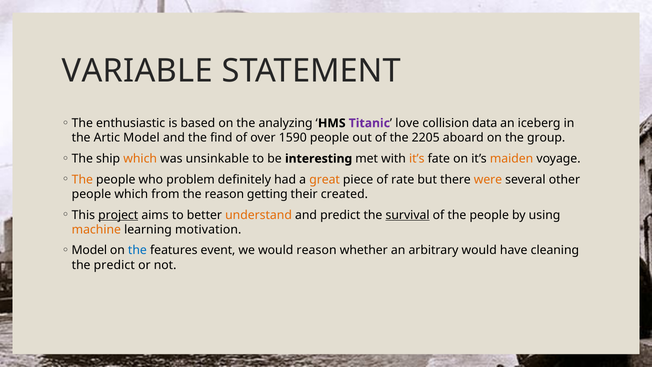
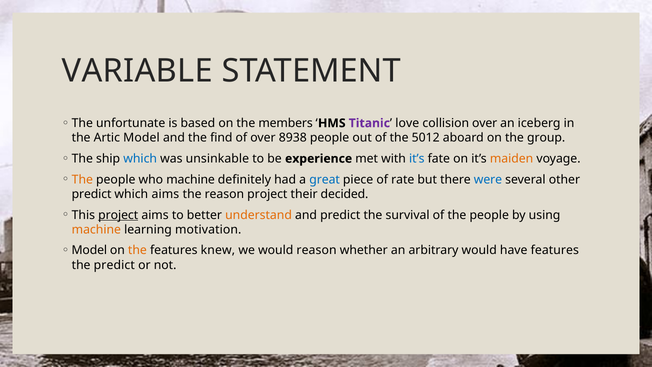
enthusiastic: enthusiastic -> unfortunate (131, 123)
analyzing: analyzing -> members (286, 123)
collision data: data -> over (485, 123)
1590: 1590 -> 8938 (293, 138)
2205: 2205 -> 5012 (426, 138)
which colour: orange -> blue (140, 159)
interesting: interesting -> experience (319, 159)
it’s colour: orange -> blue (417, 159)
who problem: problem -> machine (191, 179)
great colour: orange -> blue (325, 179)
were colour: orange -> blue (488, 179)
people: people -> predict (92, 194)
which from: from -> aims (165, 194)
reason getting: getting -> project (267, 194)
created: created -> decided (345, 194)
survival underline: present -> none (408, 215)
the colour: blue -> orange (137, 250)
event: event -> knew (218, 250)
have cleaning: cleaning -> features (555, 250)
